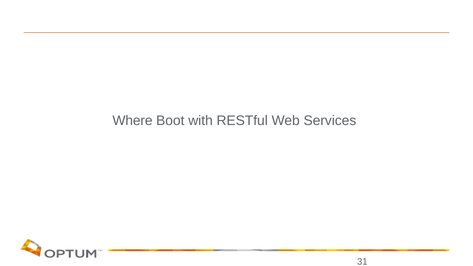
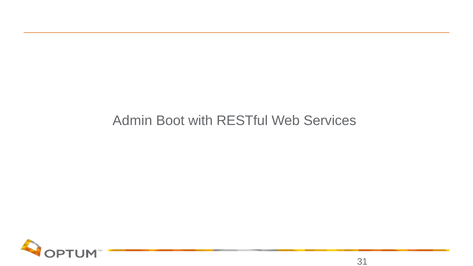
Where: Where -> Admin (132, 121)
